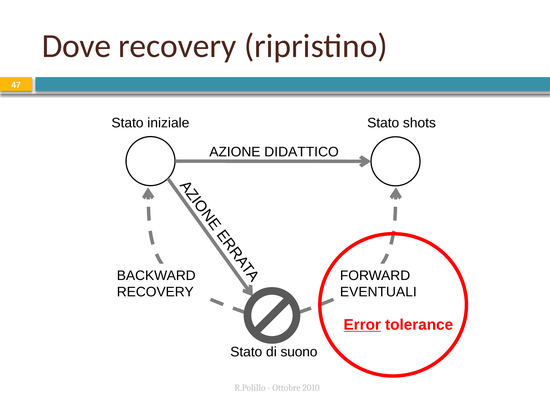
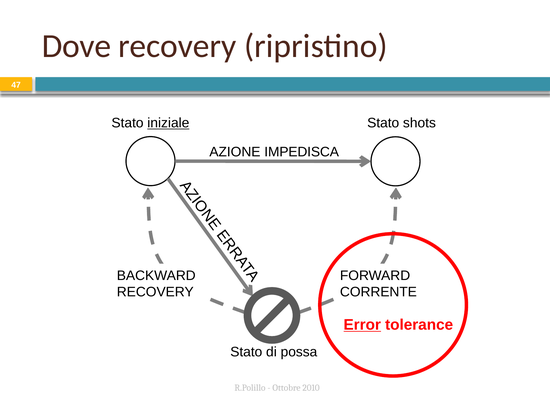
iniziale underline: none -> present (168, 123)
DIDATTICO: DIDATTICO -> IMPEDISCA (302, 152)
EVENTUALI: EVENTUALI -> CORRENTE (378, 292)
suono: suono -> possa (299, 351)
